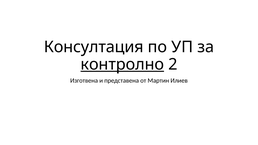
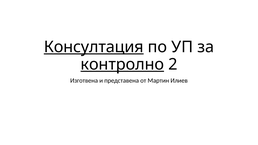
Консултация underline: none -> present (94, 47)
